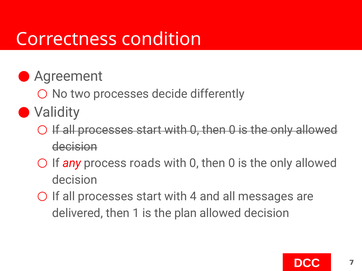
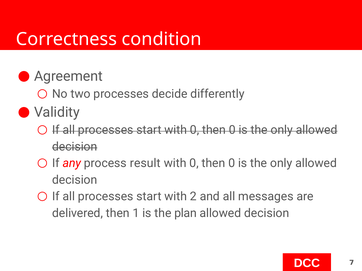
roads: roads -> result (145, 163)
4: 4 -> 2 (193, 197)
